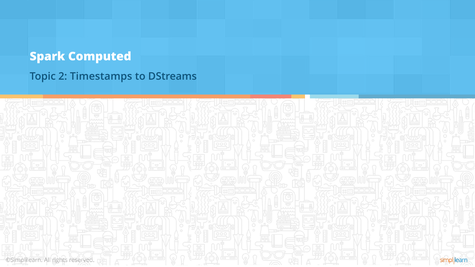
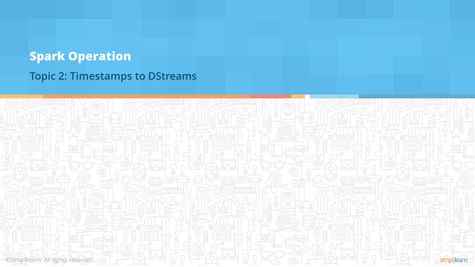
Computed: Computed -> Operation (100, 57)
